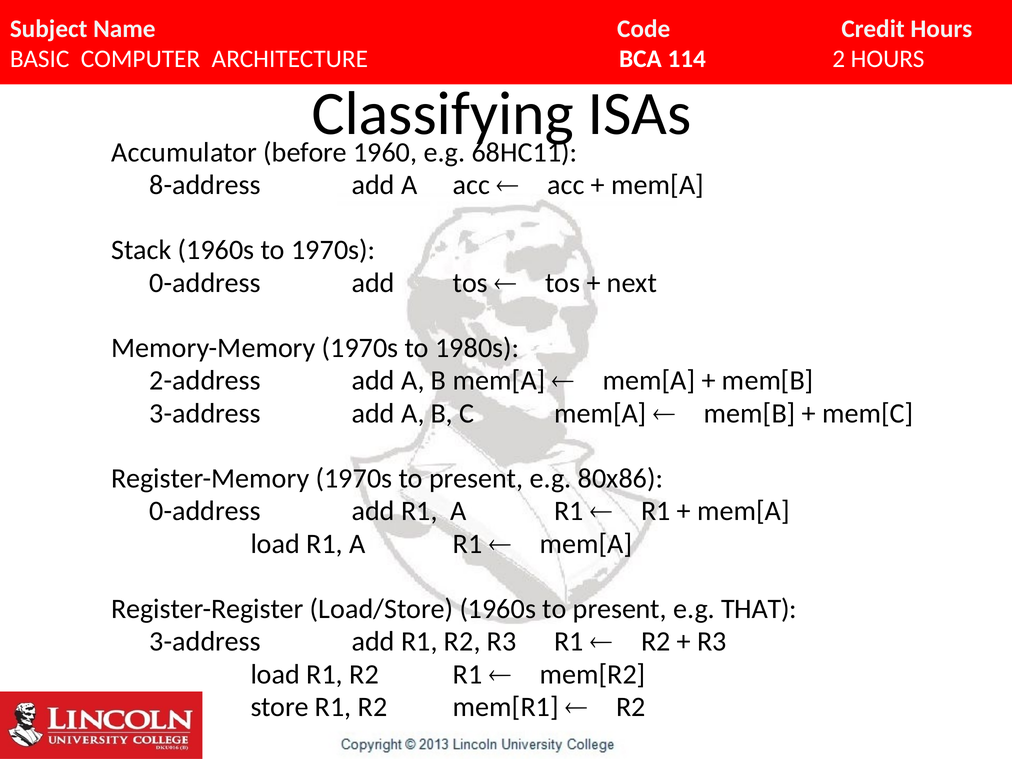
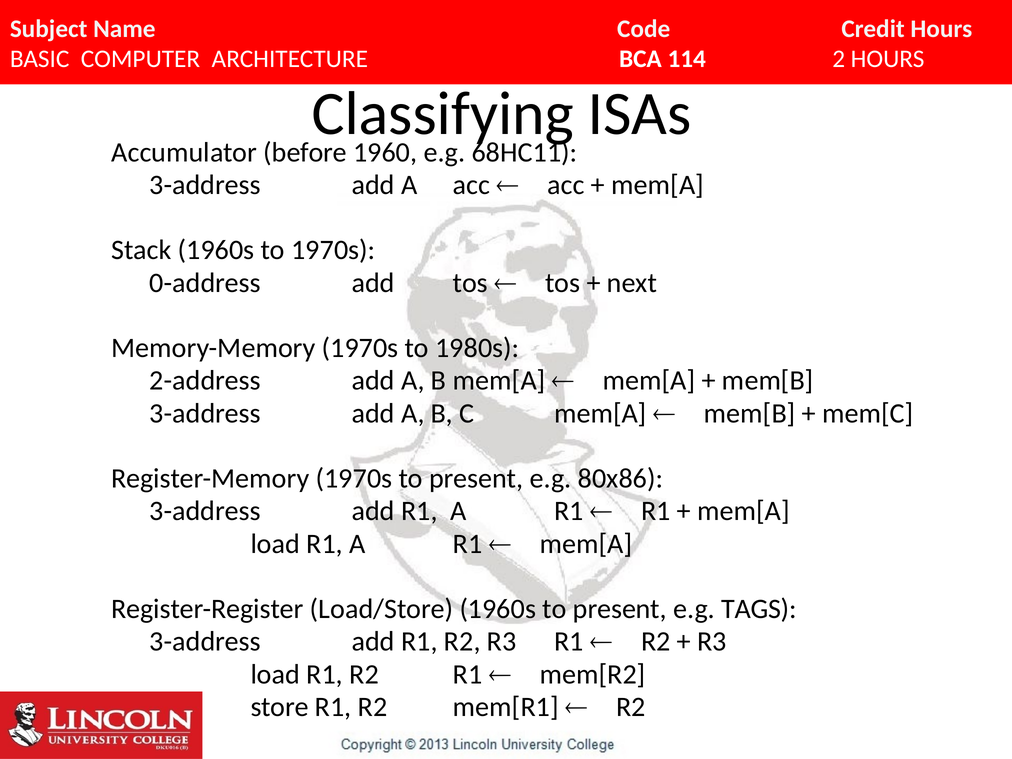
8-address: 8-address -> 3-address (205, 185)
0-address: 0-address -> 3-address (205, 511)
THAT: THAT -> TAGS (759, 609)
